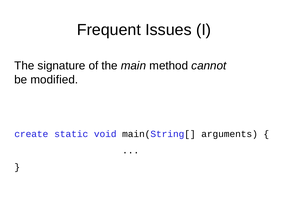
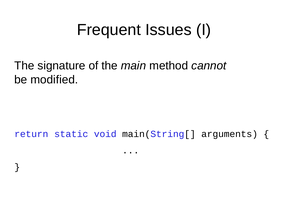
create: create -> return (31, 134)
